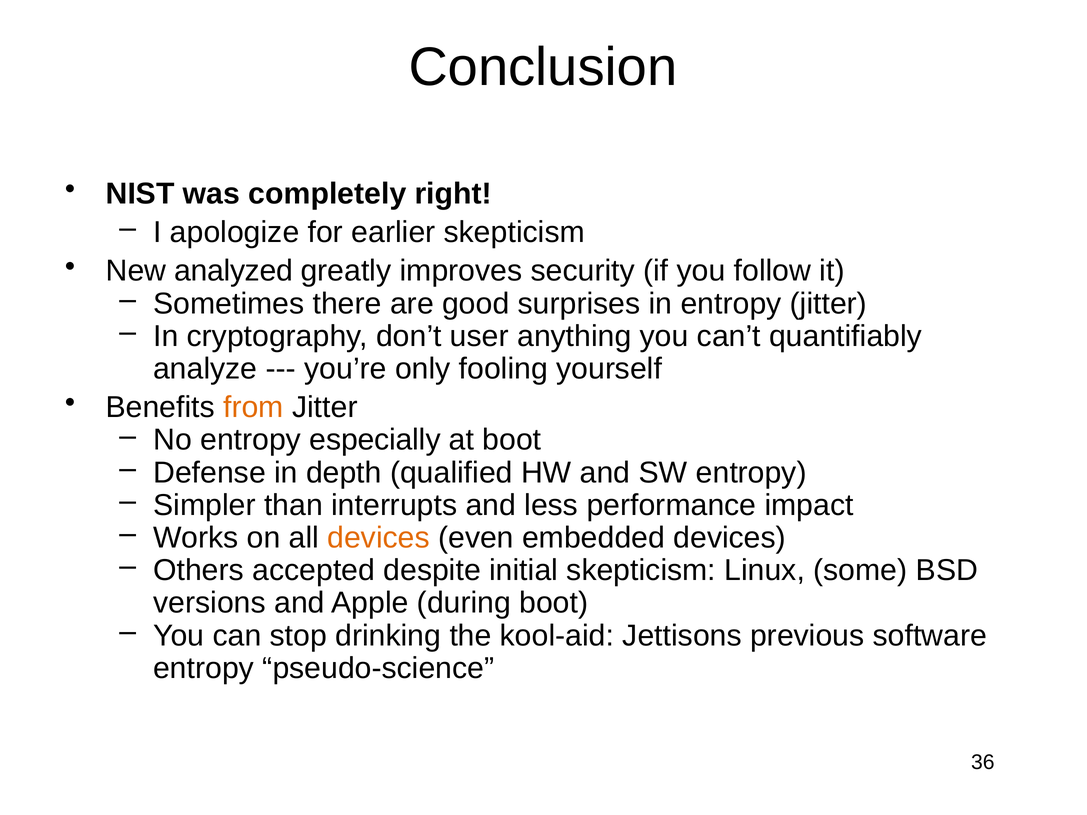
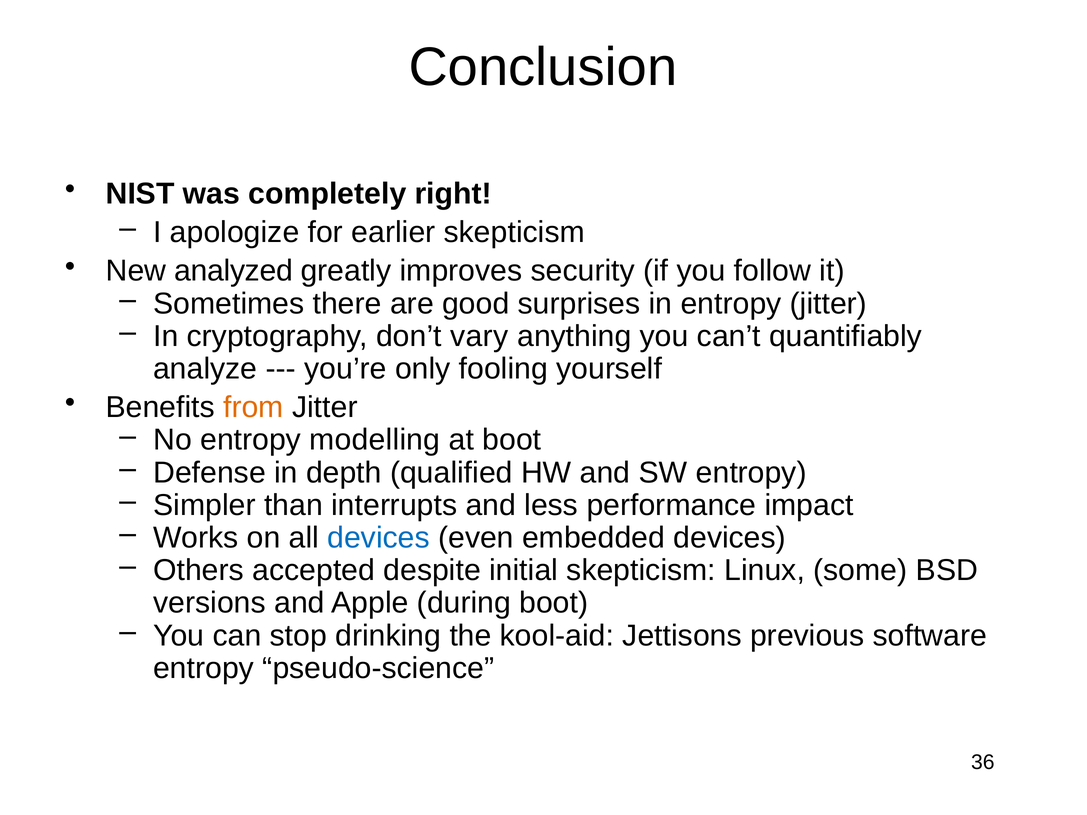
user: user -> vary (479, 336)
especially: especially -> modelling (375, 440)
devices colour: orange -> blue (379, 538)
